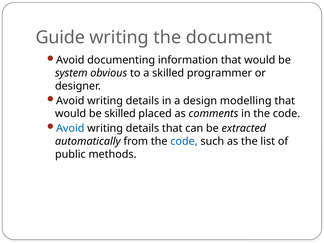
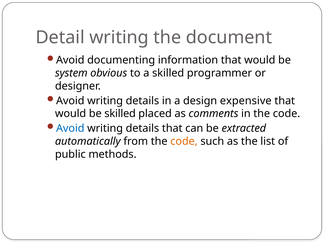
Guide: Guide -> Detail (60, 37)
modelling: modelling -> expensive (246, 101)
code colour: blue -> orange (184, 141)
